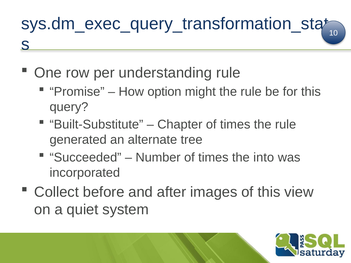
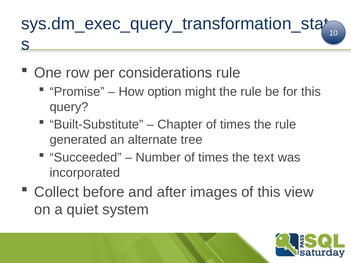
understanding: understanding -> considerations (165, 73)
into: into -> text (264, 158)
